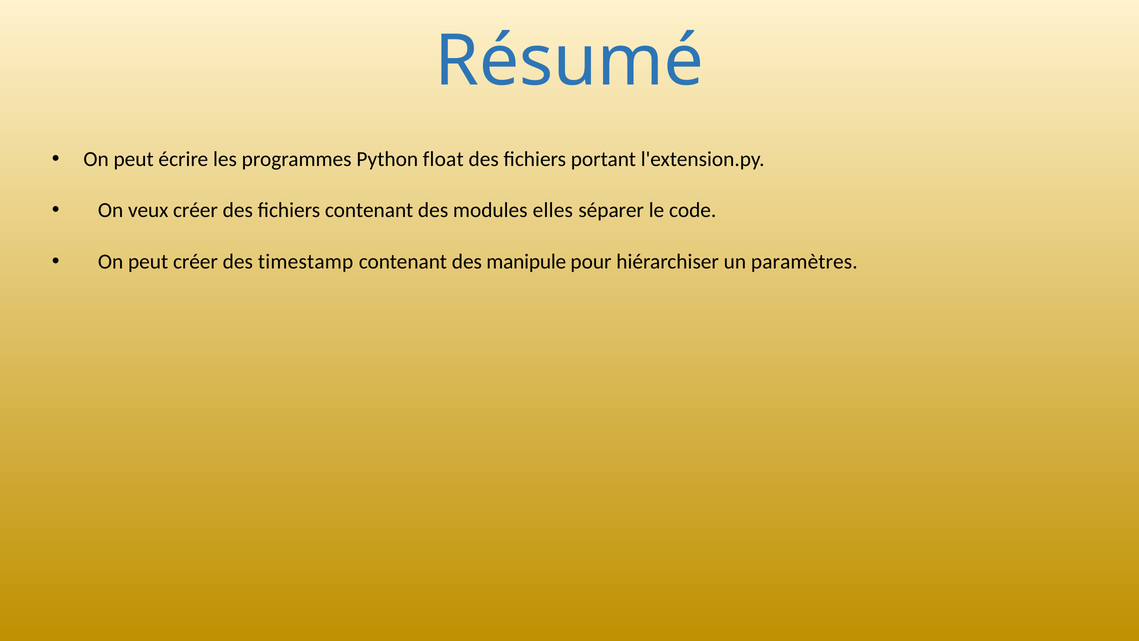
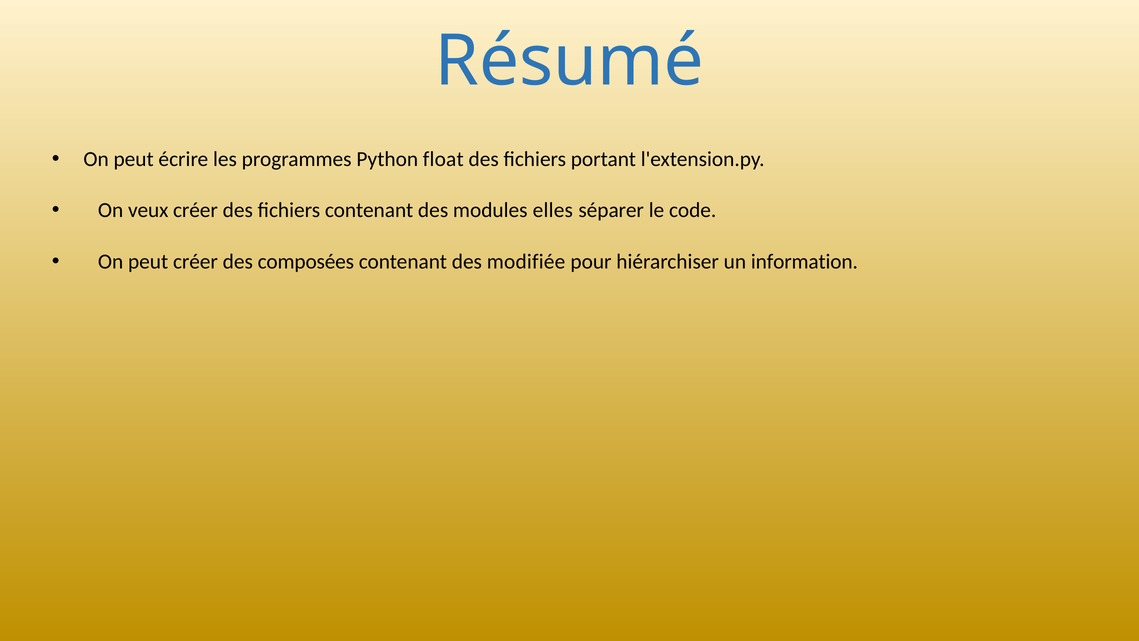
timestamp: timestamp -> composées (306, 262)
manipule: manipule -> modifiée (526, 262)
paramètres: paramètres -> information (804, 262)
